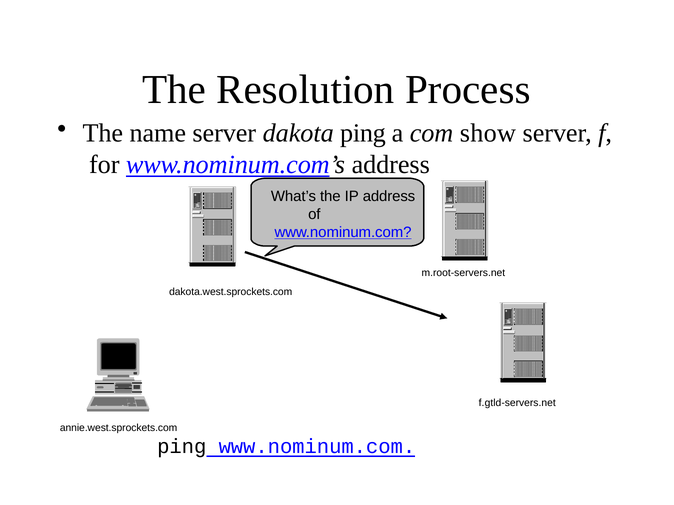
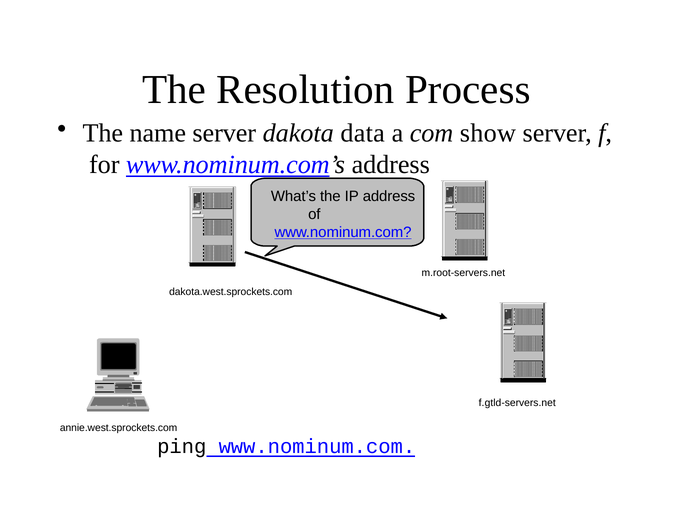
dakota ping: ping -> data (363, 133)
